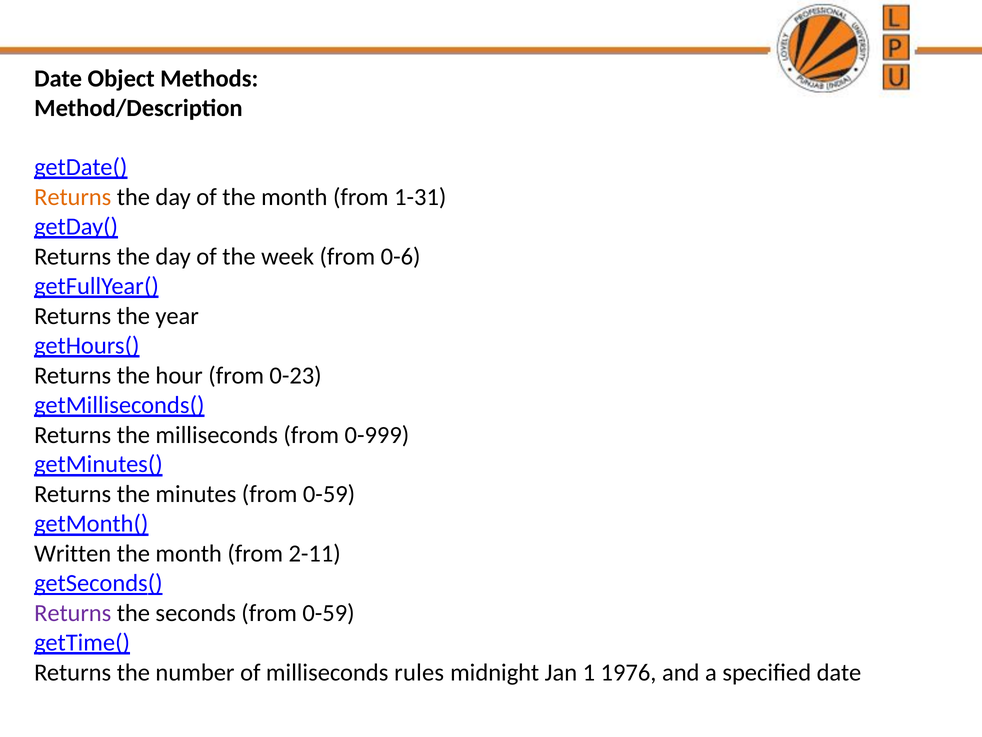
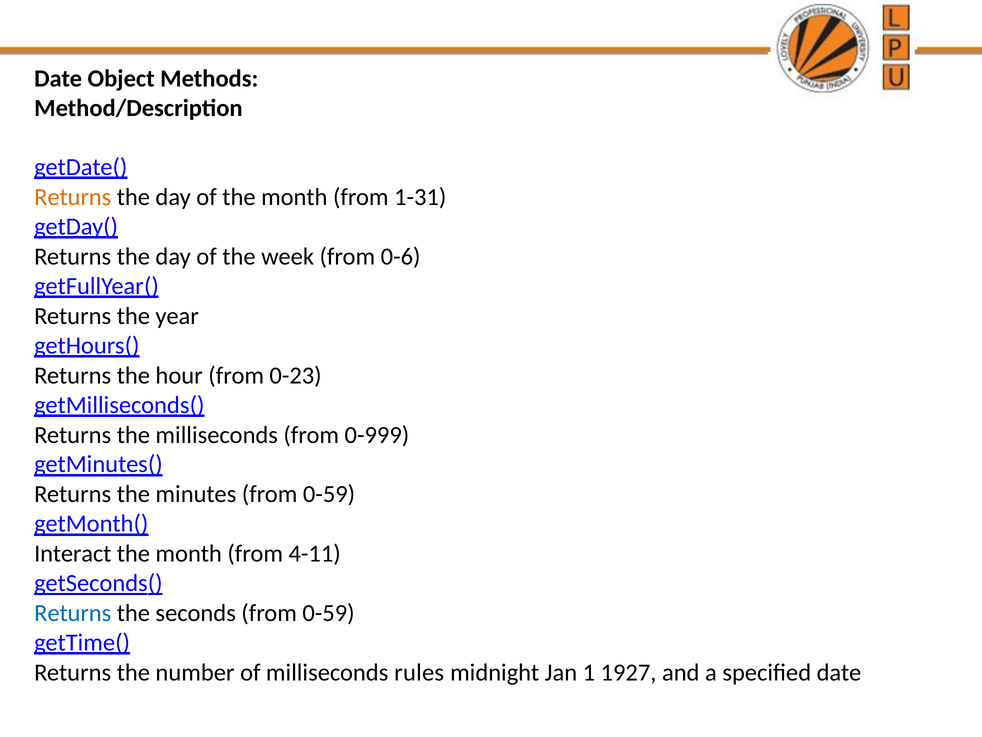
Written: Written -> Interact (73, 553)
2-11: 2-11 -> 4-11 (315, 553)
Returns colour: purple -> blue (73, 613)
1976: 1976 -> 1927 (629, 672)
